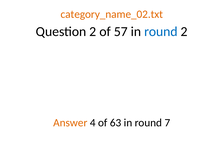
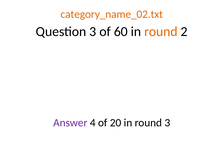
Question 2: 2 -> 3 (93, 32)
57: 57 -> 60 (121, 32)
round colour: blue -> orange (161, 32)
Answer colour: orange -> purple (70, 123)
63: 63 -> 20 (116, 123)
round 7: 7 -> 3 (167, 123)
